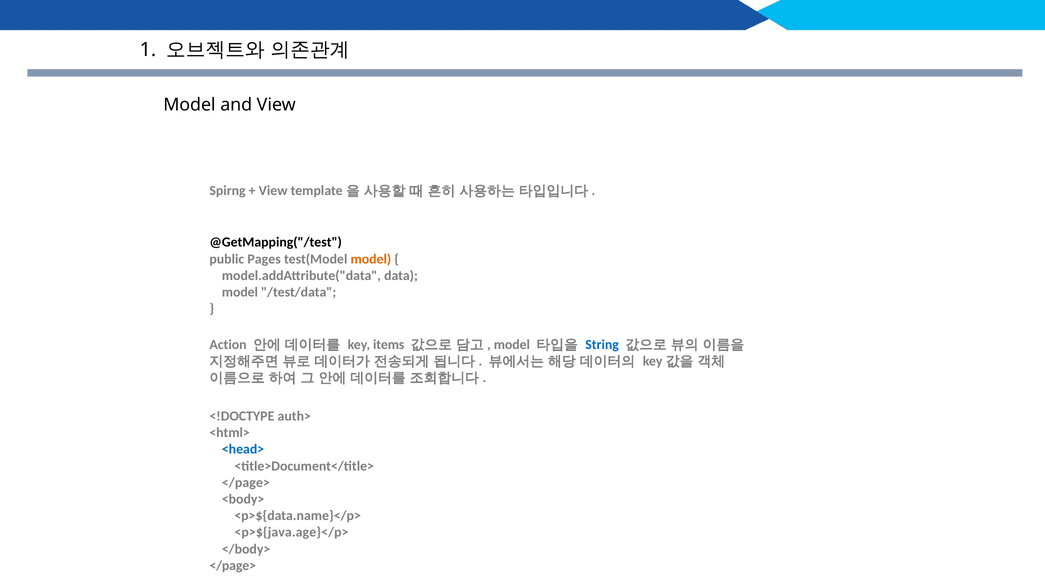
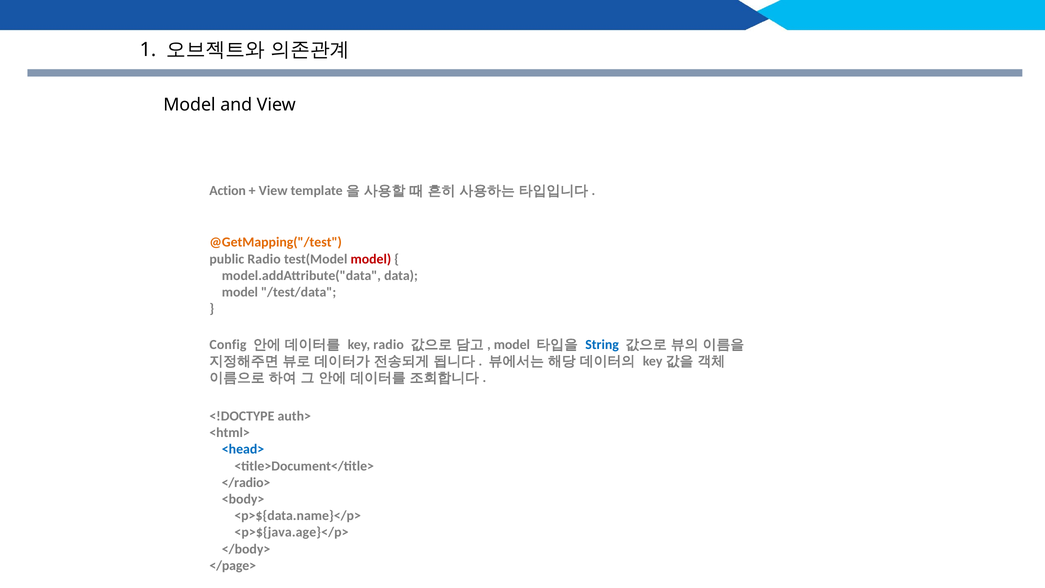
Spirng: Spirng -> Action (228, 191)
@GetMapping("/test colour: black -> orange (276, 242)
public Pages: Pages -> Radio (264, 259)
model colour: orange -> red (371, 259)
Action: Action -> Config (228, 344)
key items: items -> radio (389, 344)
</page>: </page> -> </radio> (246, 482)
